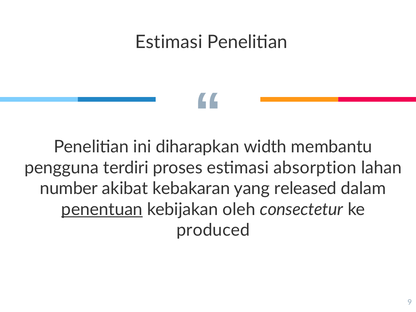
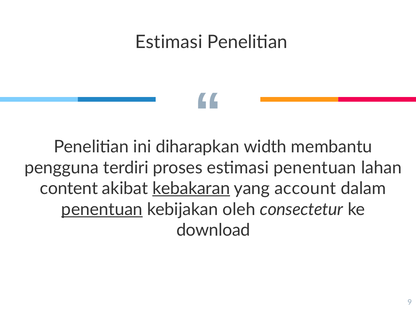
estimasi absorption: absorption -> penentuan (315, 168)
number: number -> content (69, 189)
kebakaran underline: none -> present (191, 189)
released: released -> account (305, 189)
produced: produced -> download (213, 230)
